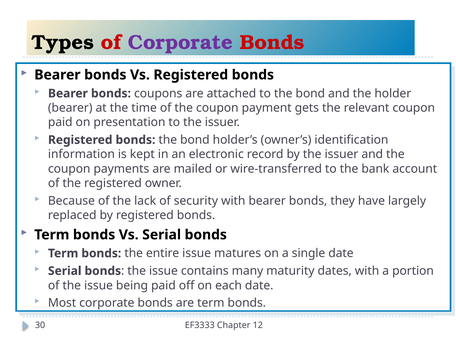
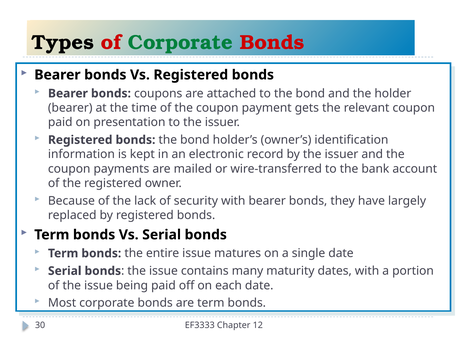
Corporate colour: purple -> green (180, 42)
